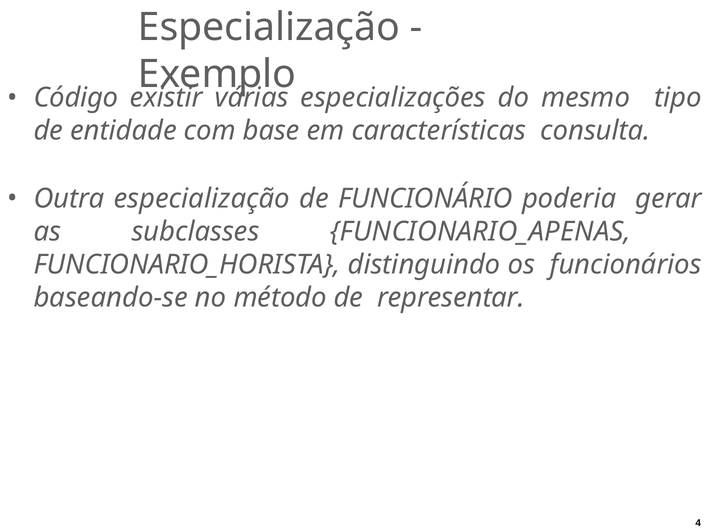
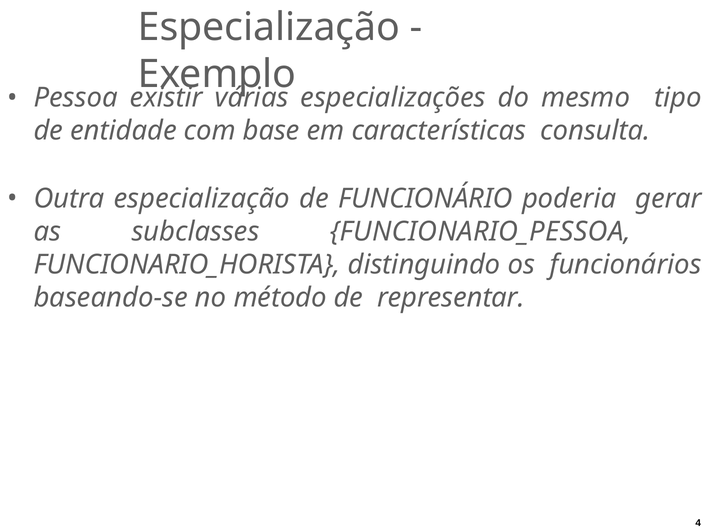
Código: Código -> Pessoa (76, 98)
FUNCIONARIO_APENAS: FUNCIONARIO_APENAS -> FUNCIONARIO_PESSOA (480, 232)
